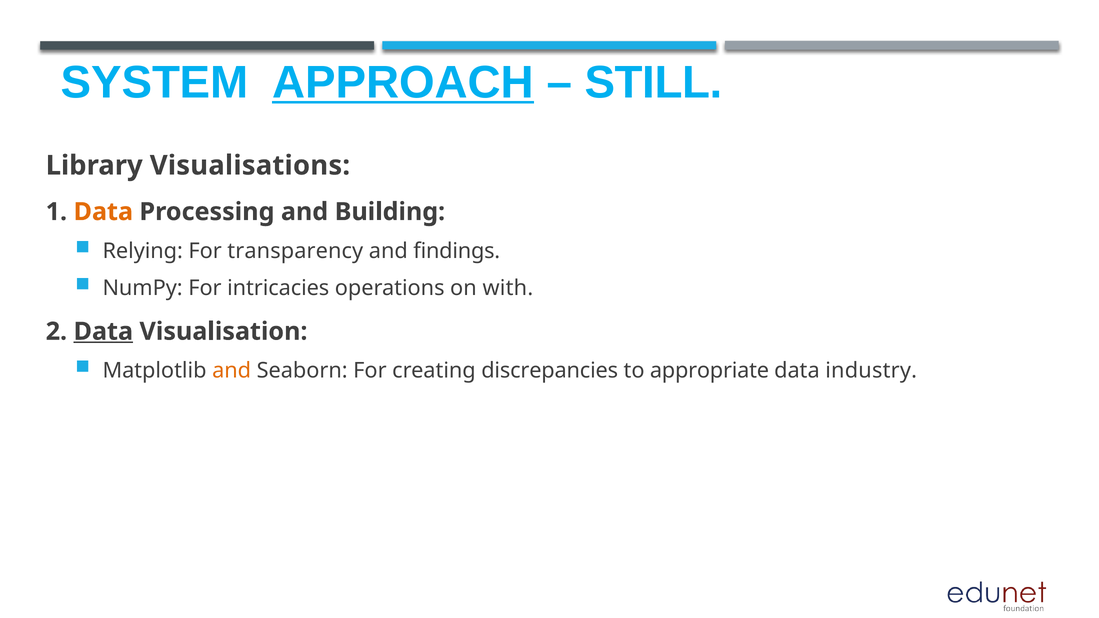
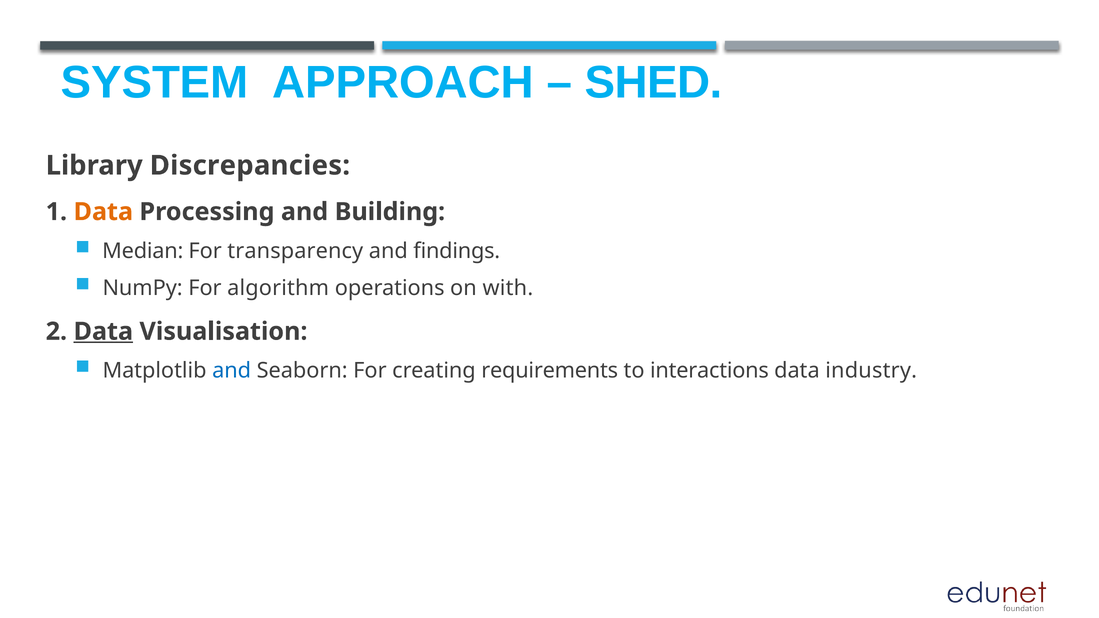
APPROACH underline: present -> none (403, 83)
STILL: STILL -> SHED (654, 83)
Visualisations: Visualisations -> Discrepancies (250, 166)
Relying: Relying -> Median (143, 251)
intricacies: intricacies -> algorithm (278, 288)
and colour: orange -> blue (232, 371)
discrepancies: discrepancies -> requirements (550, 371)
appropriate: appropriate -> interactions (709, 371)
